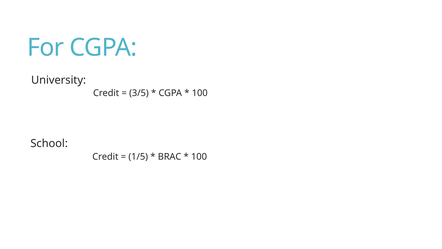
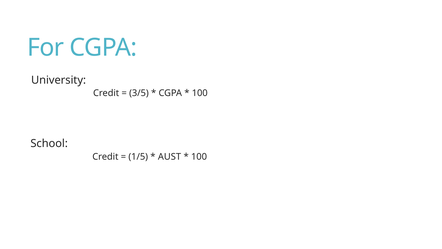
BRAC: BRAC -> AUST (170, 156)
